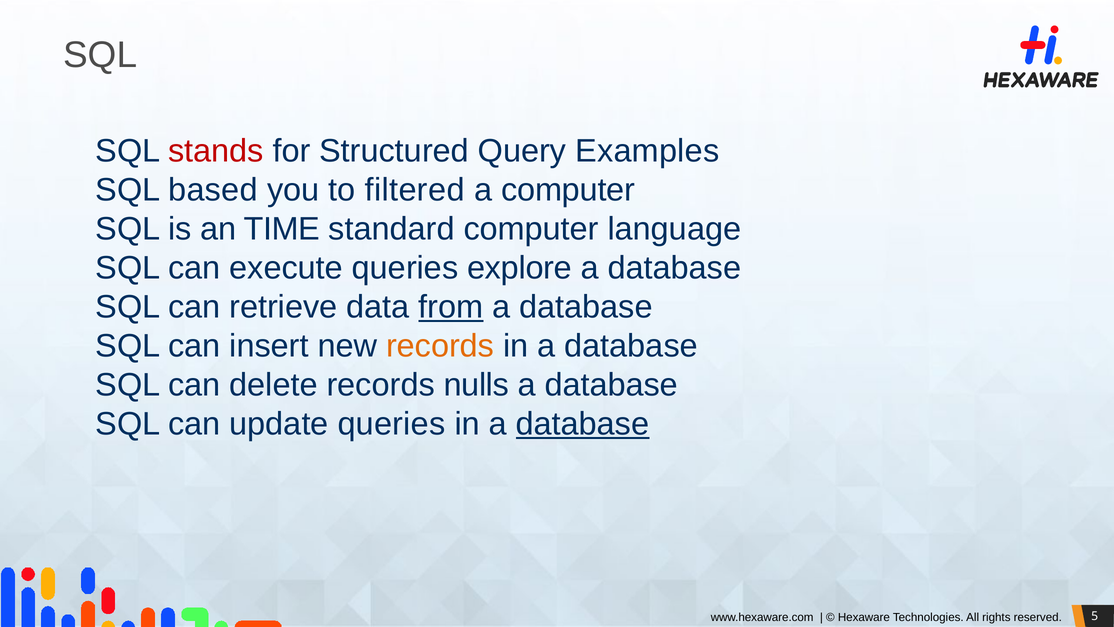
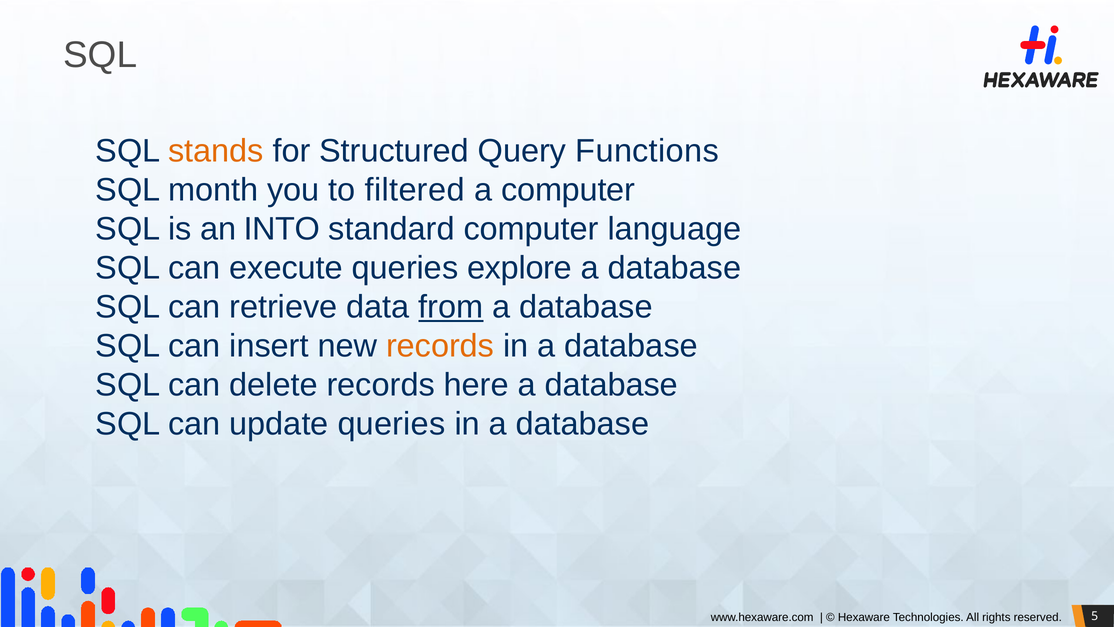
stands colour: red -> orange (216, 151)
Examples: Examples -> Functions (647, 151)
based: based -> month (213, 190)
TIME: TIME -> INTO (282, 229)
nulls: nulls -> here (476, 385)
database underline: present -> none (583, 424)
